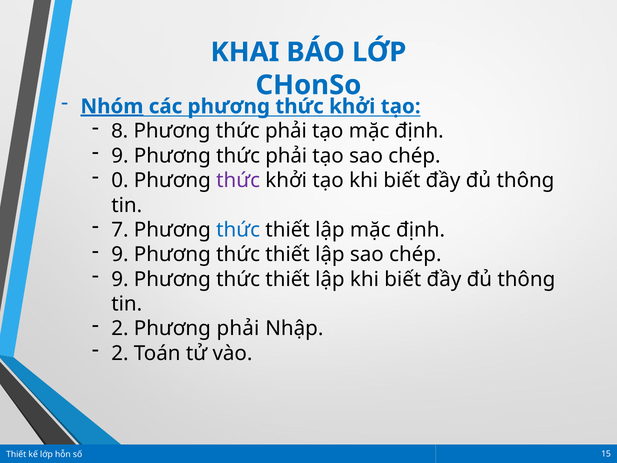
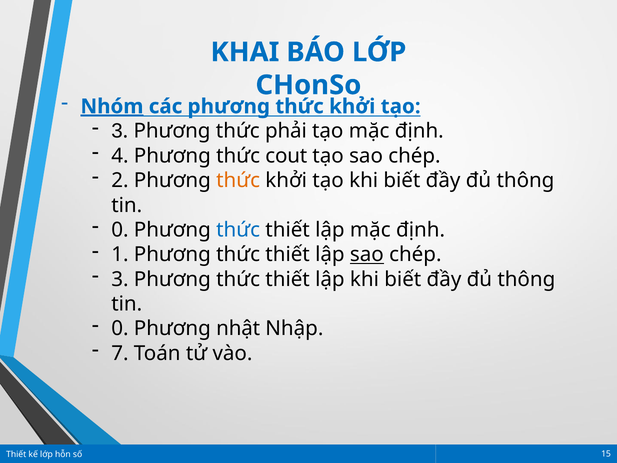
8: 8 -> 3 (117, 131)
9: 9 -> 4 (120, 156)
phải: phải -> cout (286, 156)
0: 0 -> 2 (120, 180)
thức colour: purple -> orange (238, 180)
7: 7 -> 0 (120, 230)
9: 9 -> 1 (120, 254)
sao underline: none -> present (367, 254)
9: 9 -> 3 (120, 279)
2: 2 -> 0 (120, 329)
Phương phải: phải -> nhật (238, 329)
2: 2 -> 7 (120, 353)
